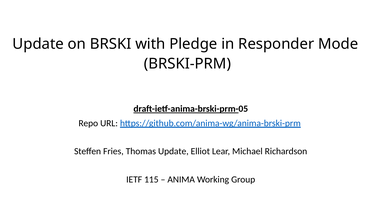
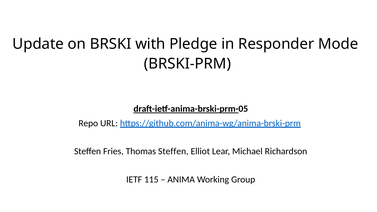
Thomas Update: Update -> Steffen (173, 151)
